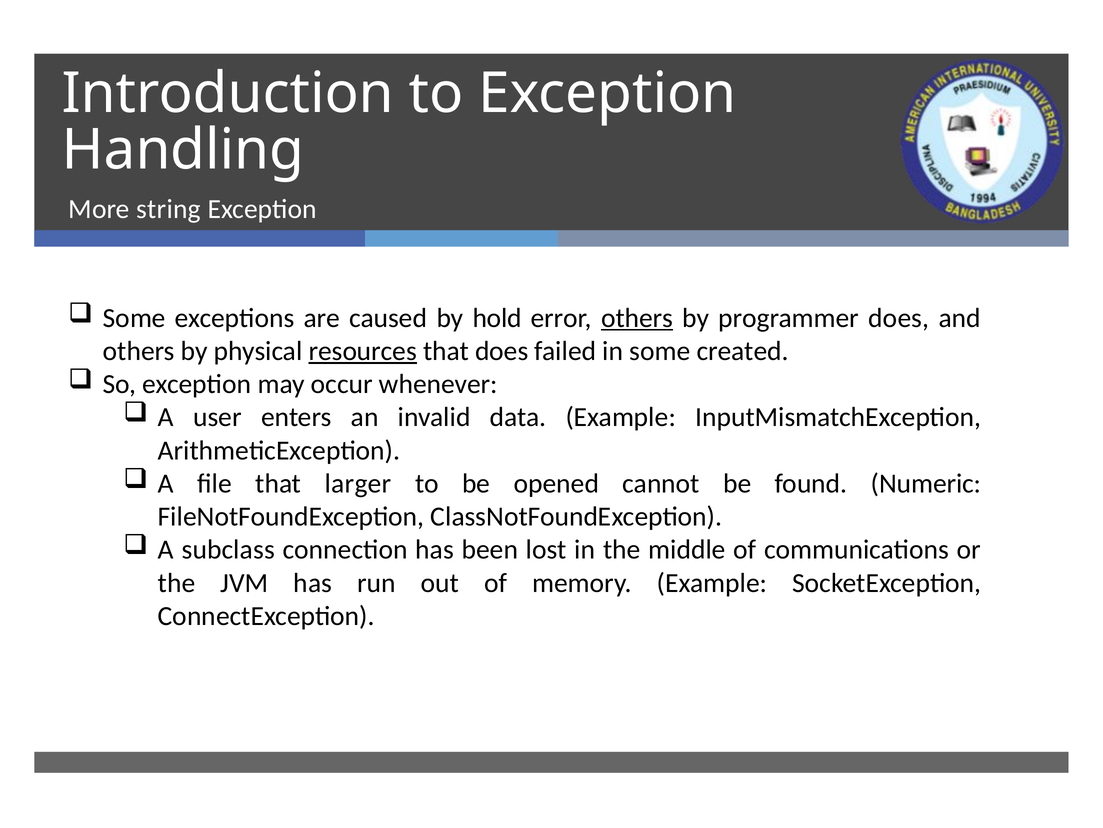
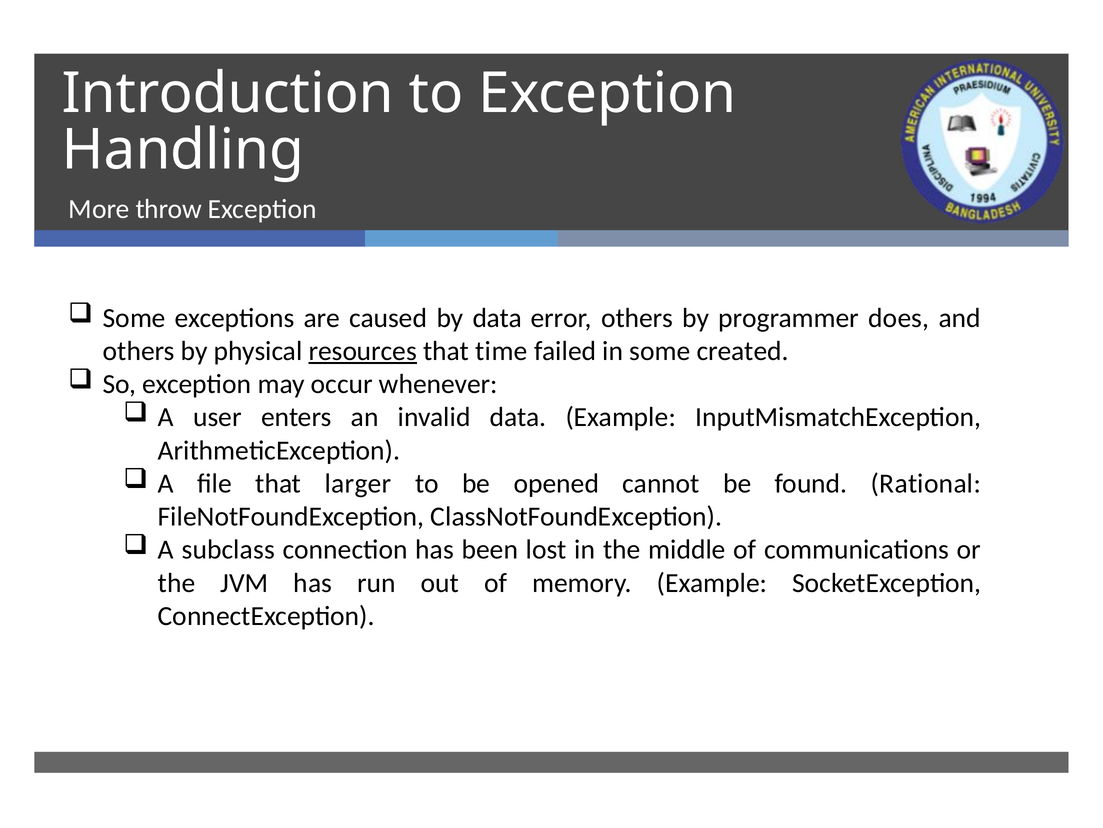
string: string -> throw (169, 209)
by hold: hold -> data (497, 318)
others underline: present -> none (637, 318)
that does: does -> time (502, 351)
Numeric: Numeric -> Rational (926, 483)
